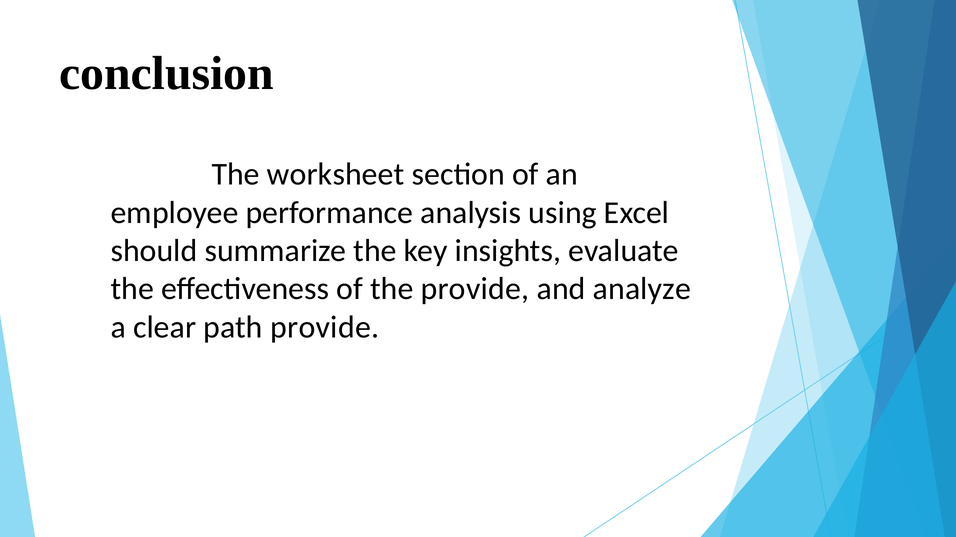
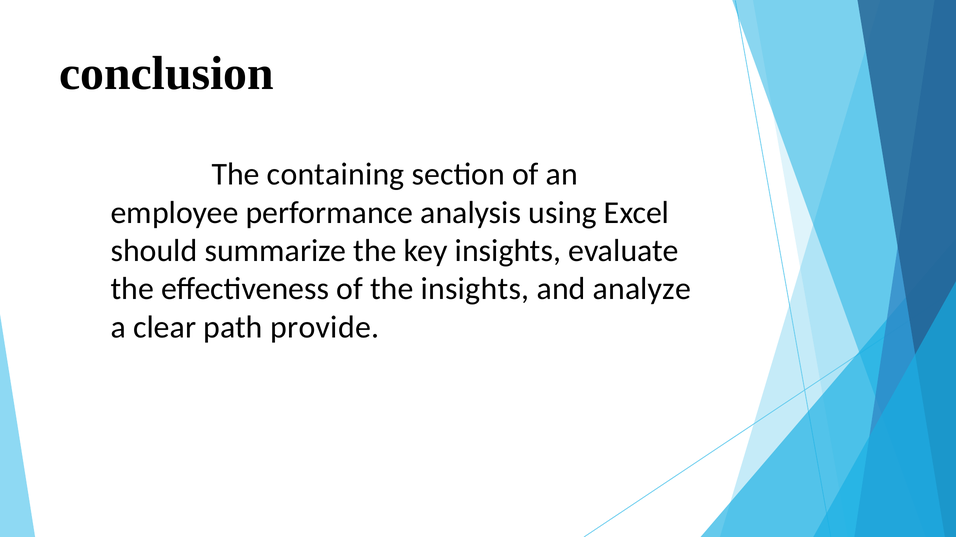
worksheet: worksheet -> containing (336, 175)
the provide: provide -> insights (475, 289)
